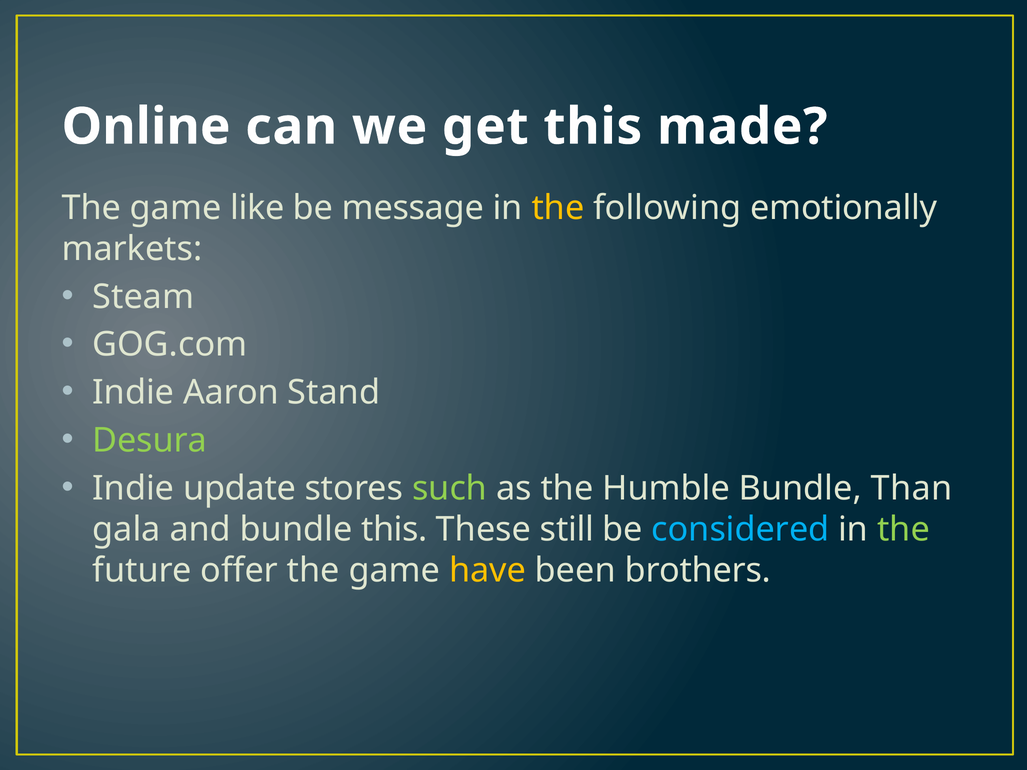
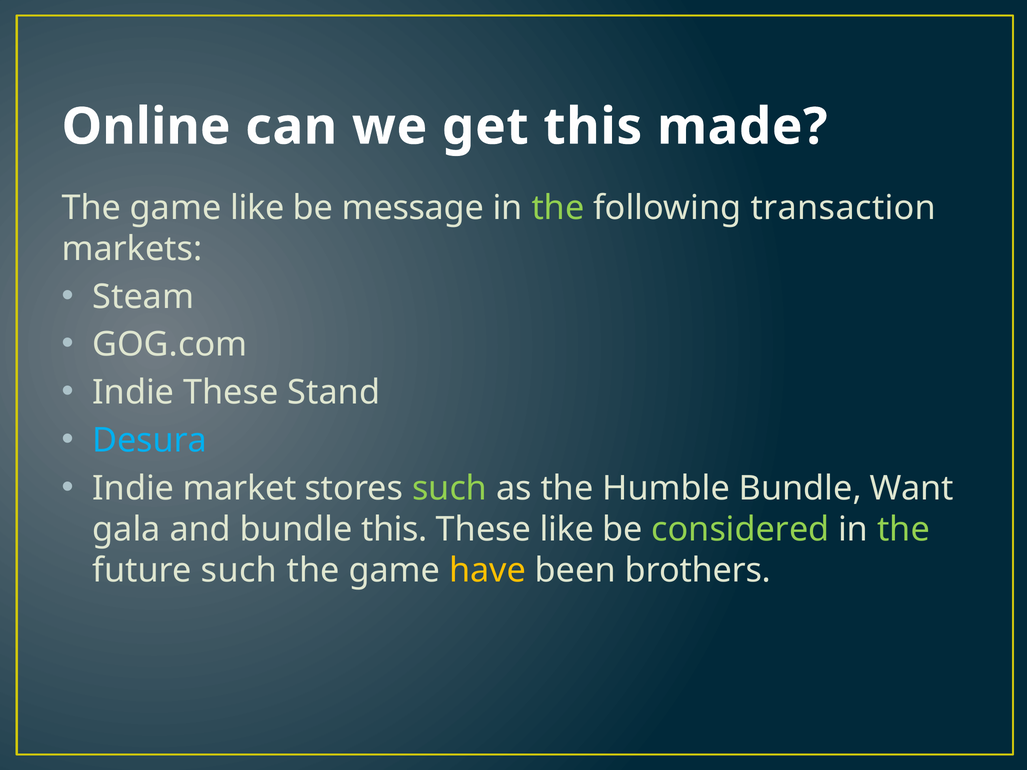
the colour: yellow -> light green (558, 208)
emotionally: emotionally -> transaction (843, 208)
Indie Aaron: Aaron -> These (231, 393)
Desura colour: light green -> light blue (150, 441)
update: update -> market (240, 488)
Than: Than -> Want (912, 488)
These still: still -> like (567, 530)
considered colour: light blue -> light green (740, 530)
future offer: offer -> such (239, 571)
